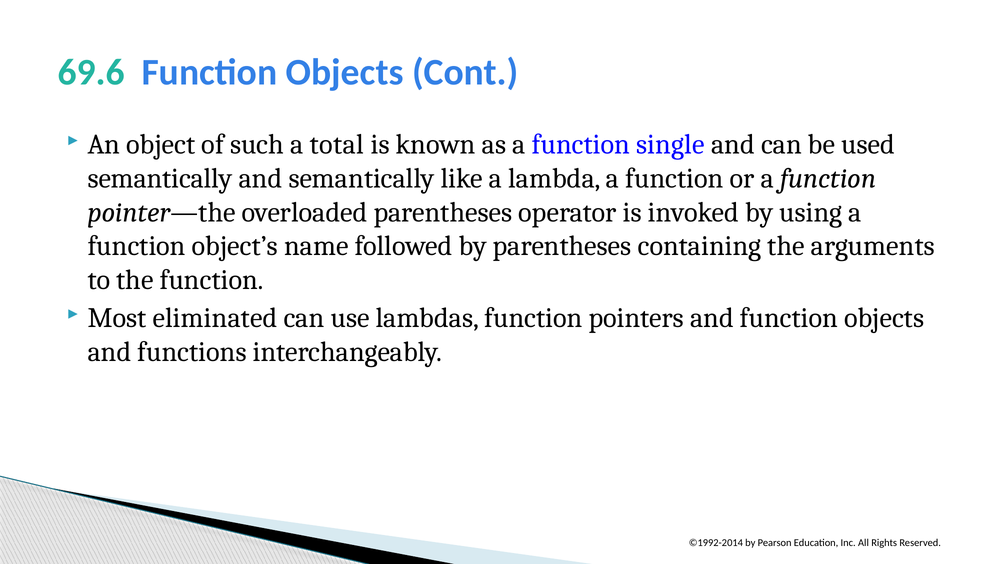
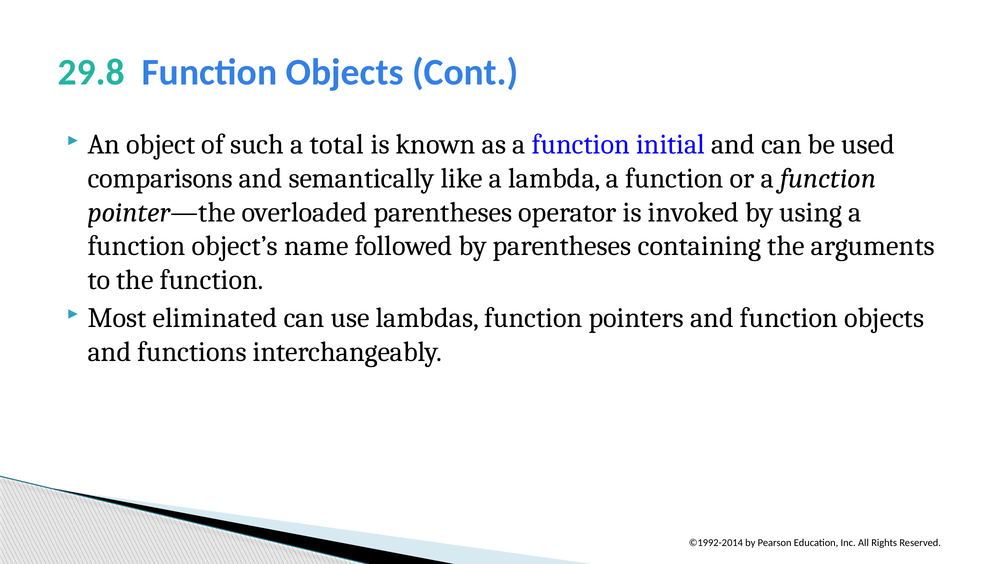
69.6: 69.6 -> 29.8 (91, 72)
single: single -> initial (671, 145)
semantically: semantically -> comparisons (160, 178)
